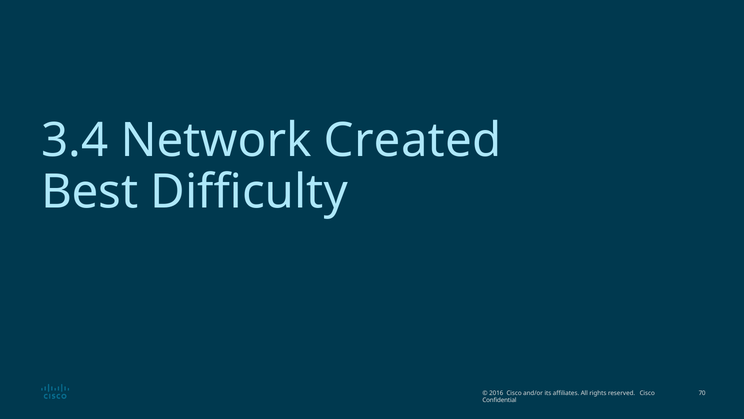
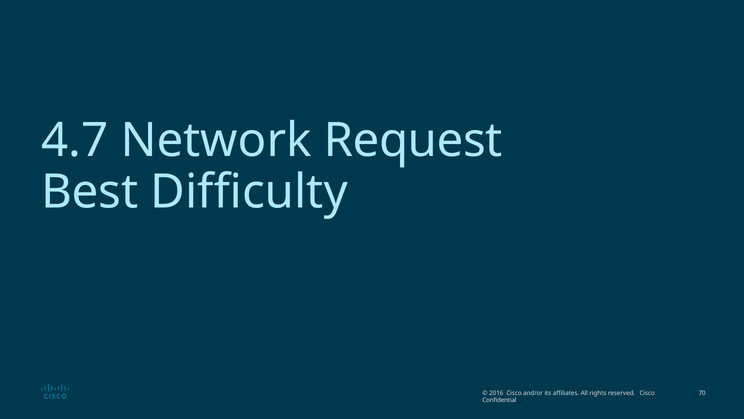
3.4: 3.4 -> 4.7 (75, 140)
Created: Created -> Request (413, 140)
